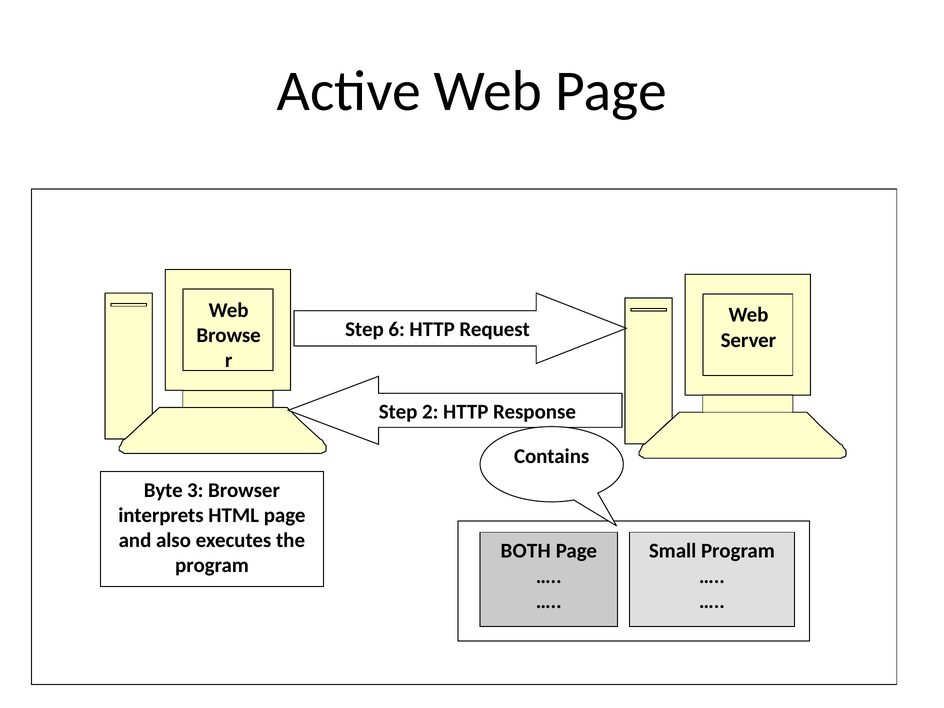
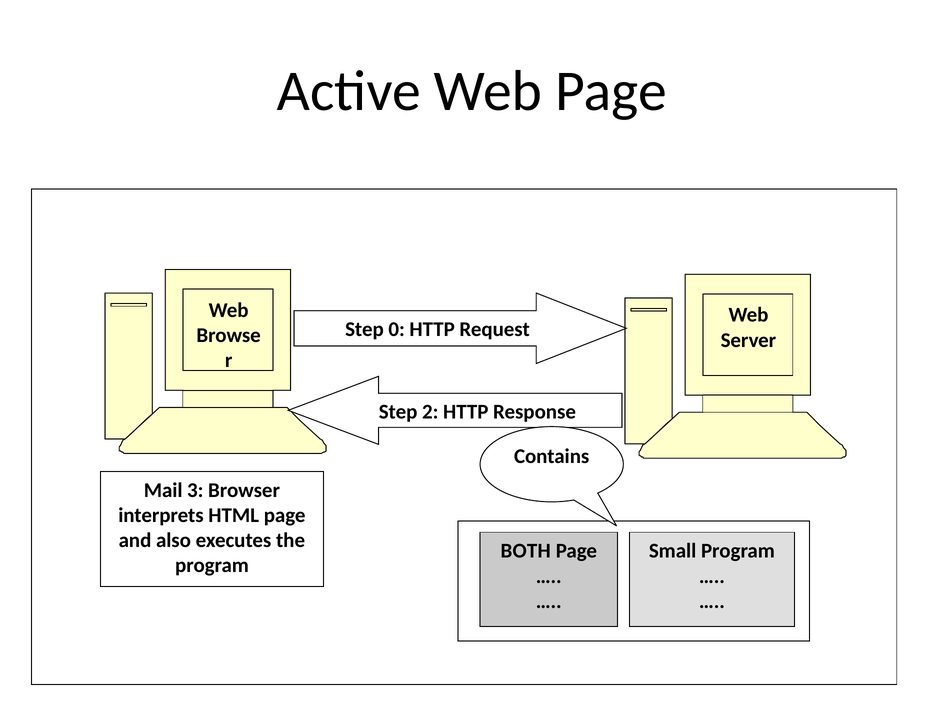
6: 6 -> 0 (397, 329)
Byte: Byte -> Mail (163, 490)
